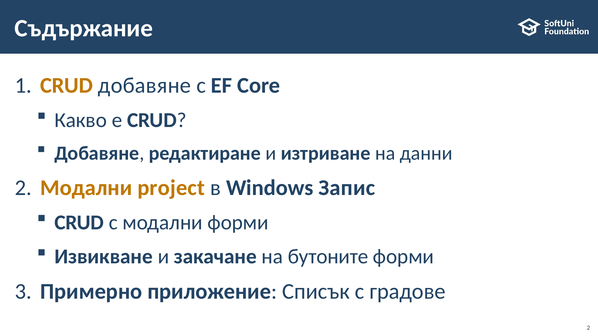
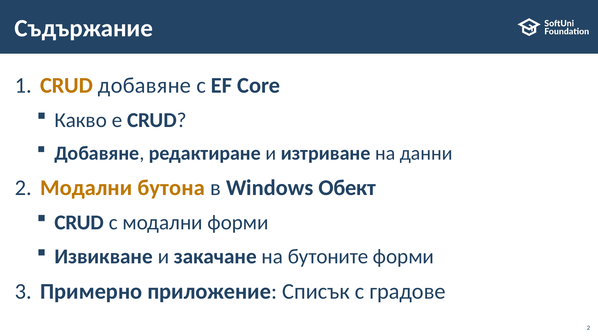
project: project -> бутона (171, 188)
Запис: Запис -> Обект (347, 188)
